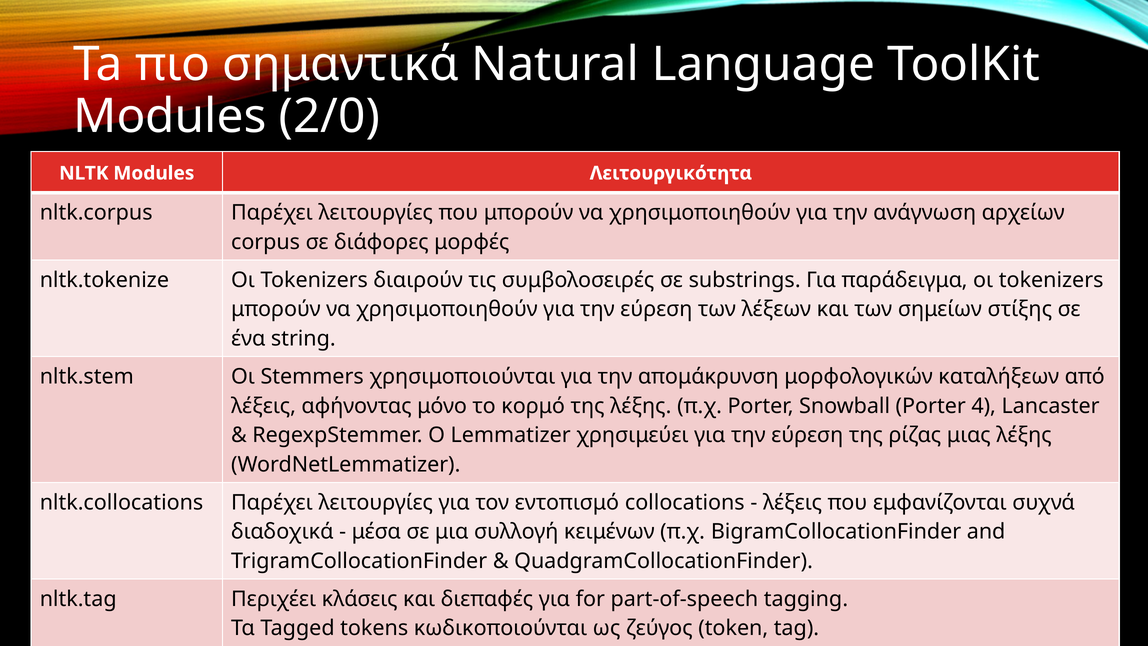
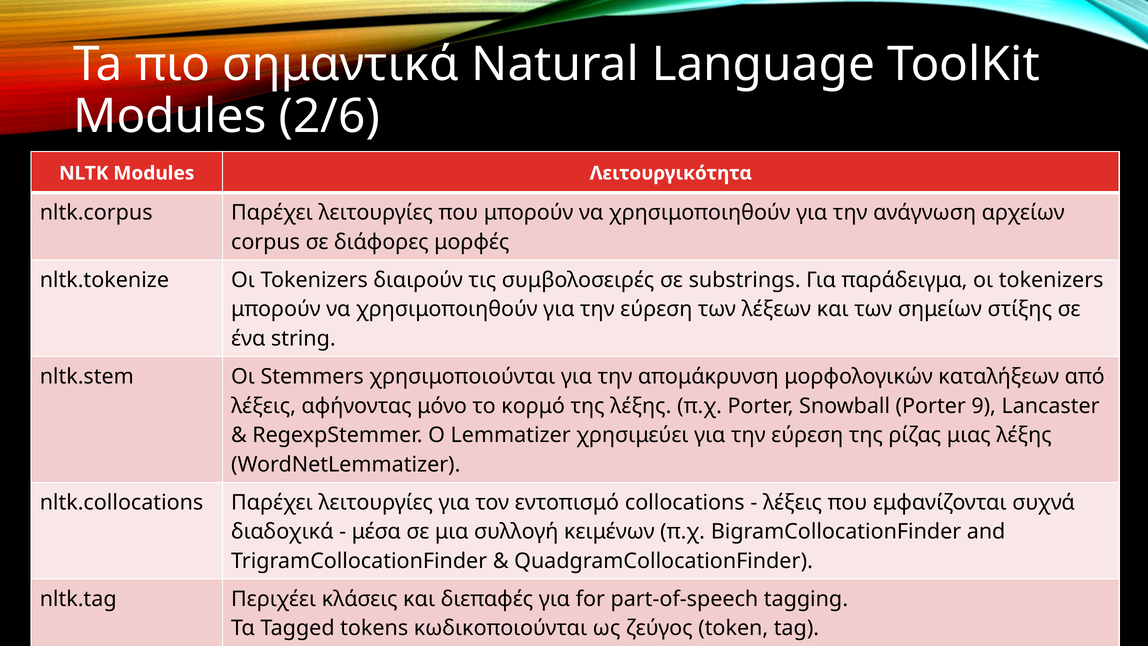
2/0: 2/0 -> 2/6 (329, 116)
4: 4 -> 9 (984, 406)
